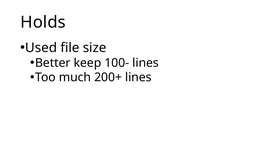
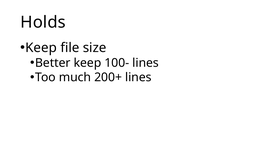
Used: Used -> Keep (41, 48)
